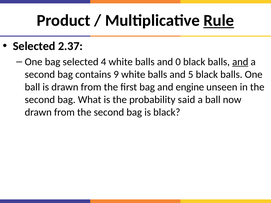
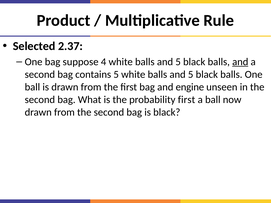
Rule underline: present -> none (219, 21)
bag selected: selected -> suppose (81, 62)
0: 0 -> 5 (178, 62)
contains 9: 9 -> 5 (116, 74)
probability said: said -> first (187, 100)
